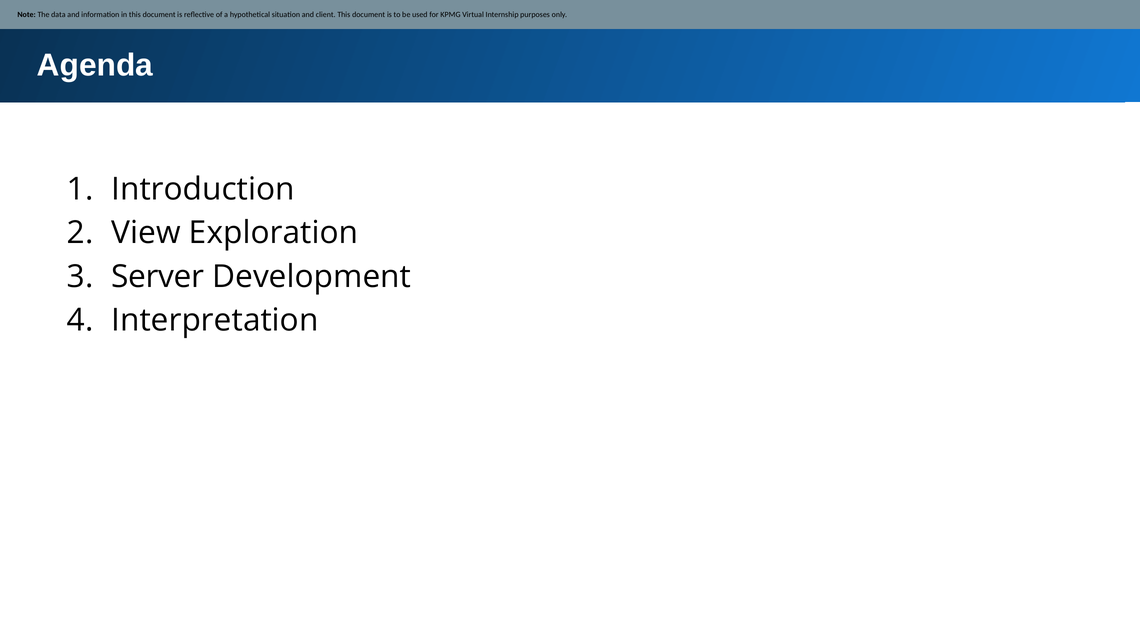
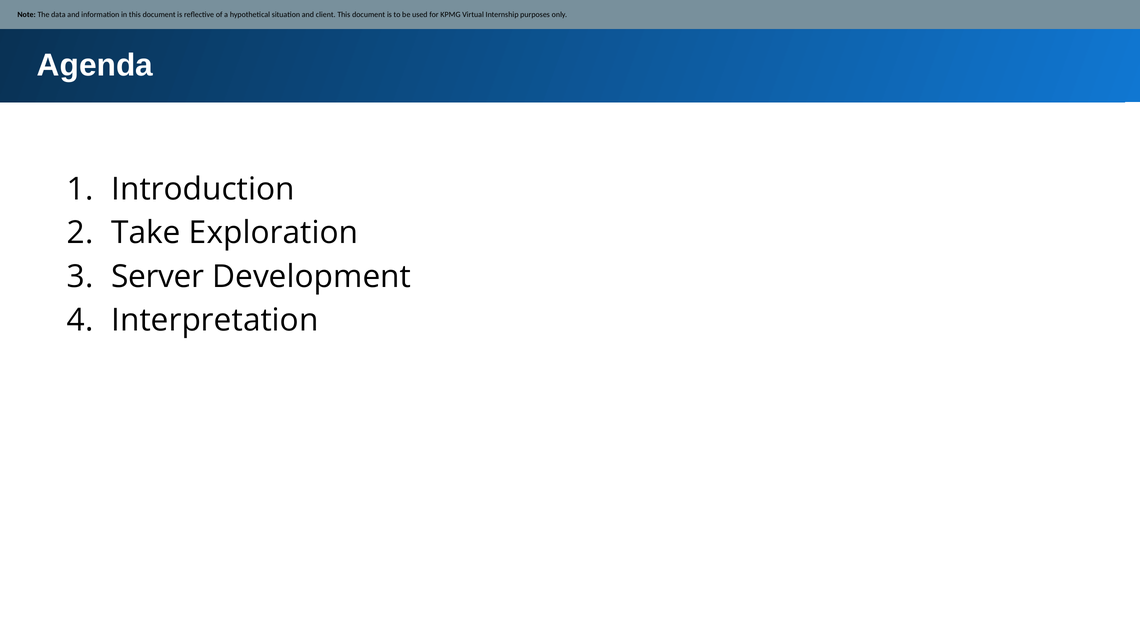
View: View -> Take (146, 233)
